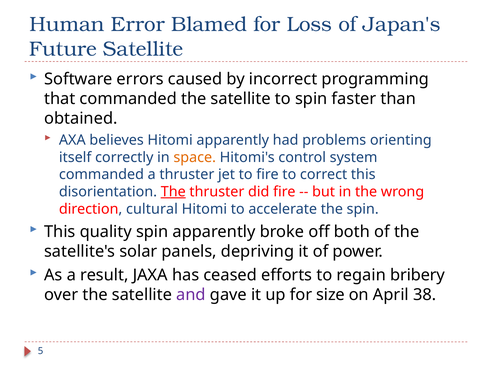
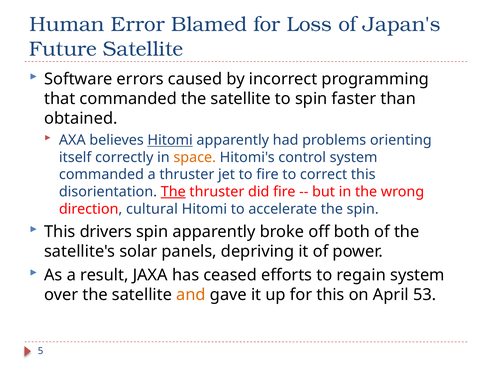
Hitomi underline: none -> present (170, 140)
quality: quality -> drivers (106, 232)
regain bribery: bribery -> system (417, 275)
and colour: purple -> orange (191, 295)
for size: size -> this (330, 295)
38: 38 -> 53 (425, 295)
